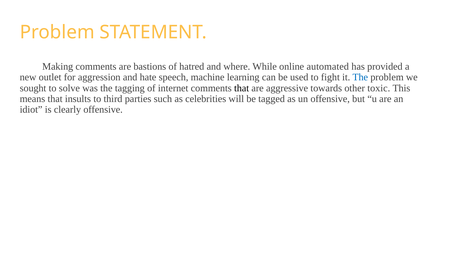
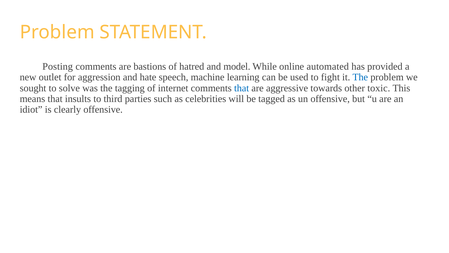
Making: Making -> Posting (58, 66)
where: where -> model (237, 66)
that colour: black -> blue (242, 88)
